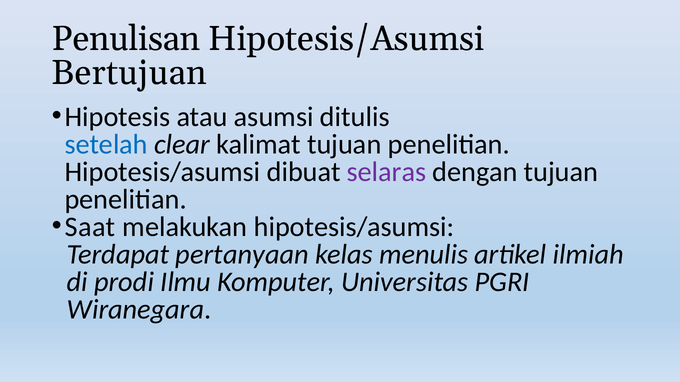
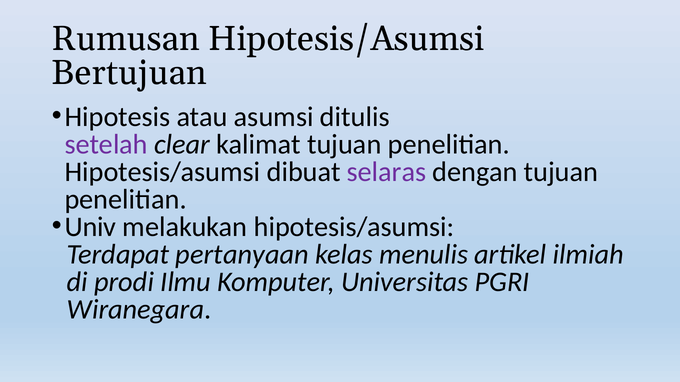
Penulisan: Penulisan -> Rumusan (126, 39)
setelah colour: blue -> purple (106, 145)
Saat: Saat -> Univ (90, 227)
